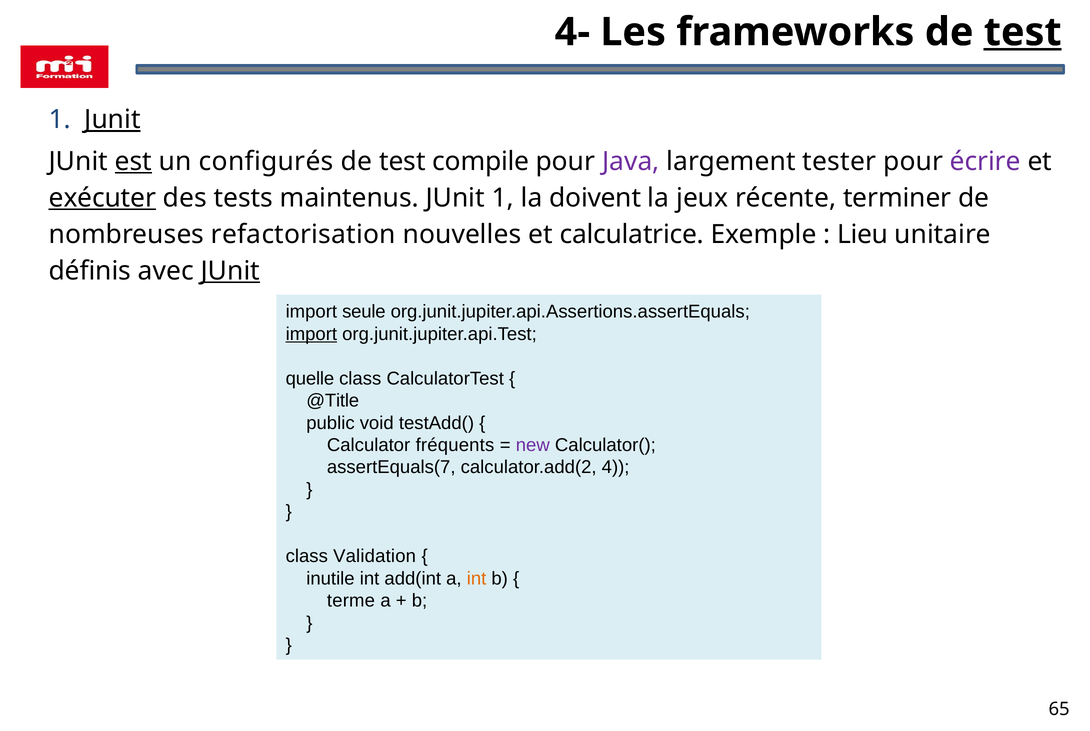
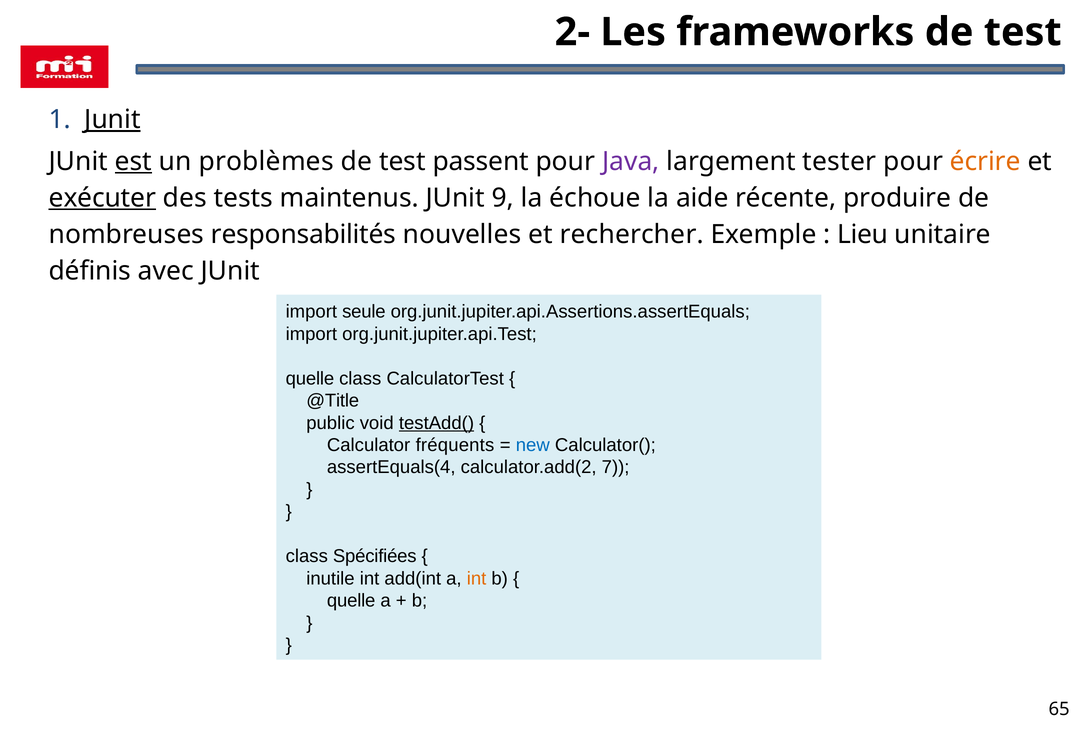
4-: 4- -> 2- (572, 32)
test underline: present -> none (1023, 32)
configurés: configurés -> problèmes (266, 161)
compile: compile -> passent (481, 161)
écrire colour: purple -> orange (985, 161)
JUnit 1: 1 -> 9 (503, 198)
doivent: doivent -> échoue (595, 198)
jeux: jeux -> aide (702, 198)
terminer: terminer -> produire (897, 198)
refactorisation: refactorisation -> responsabilités (304, 234)
calculatrice: calculatrice -> rechercher (632, 234)
JUnit underline: present -> none (230, 271)
import underline: present -> none (311, 334)
testAdd( underline: none -> present (436, 423)
new colour: purple -> blue (533, 445)
assertEquals(7: assertEquals(7 -> assertEquals(4 (391, 467)
4: 4 -> 7 (616, 467)
Validation: Validation -> Spécifiées (375, 556)
terme: terme -> quelle (351, 600)
